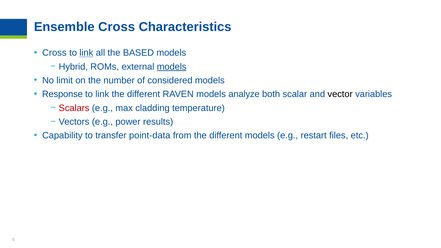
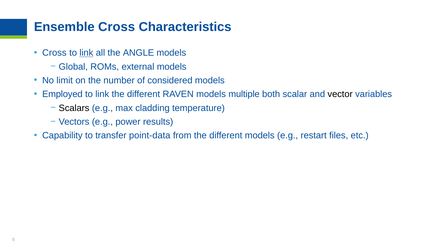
BASED: BASED -> ANGLE (138, 53)
Hybrid: Hybrid -> Global (73, 67)
models underline: present -> none (172, 67)
Response: Response -> Employed (62, 94)
analyze: analyze -> multiple (244, 94)
Scalars colour: red -> black (74, 108)
